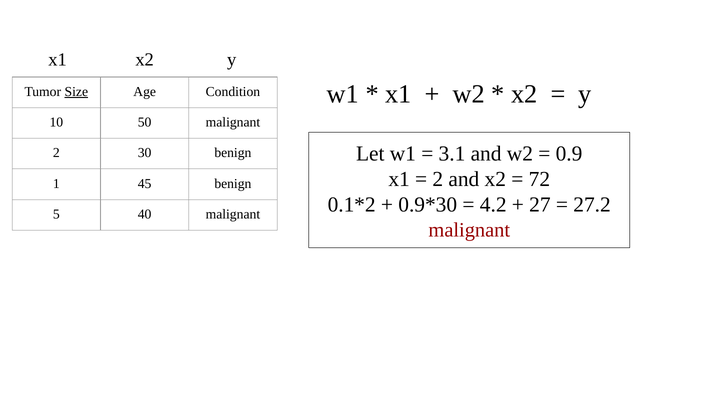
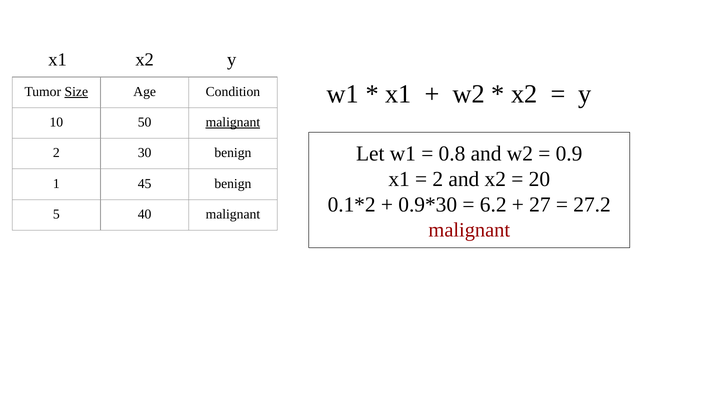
malignant underline: none -> present (233, 122)
3.1: 3.1 -> 0.8 (452, 154)
72: 72 -> 20 (539, 179)
4.2: 4.2 -> 6.2 (493, 205)
